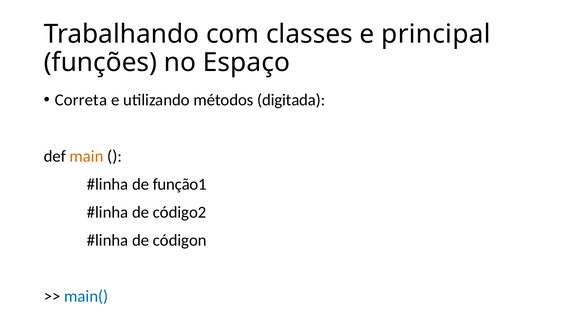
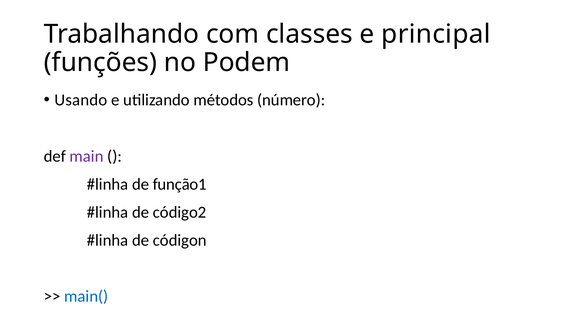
Espaço: Espaço -> Podem (247, 62)
Correta: Correta -> Usando (81, 100)
digitada: digitada -> número (291, 100)
main colour: orange -> purple (87, 156)
